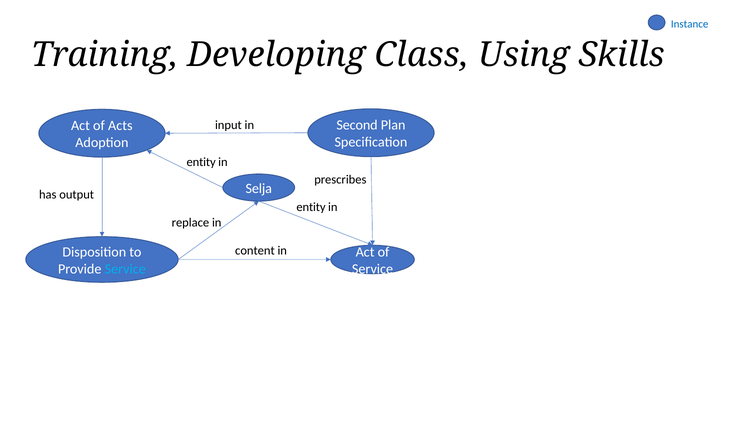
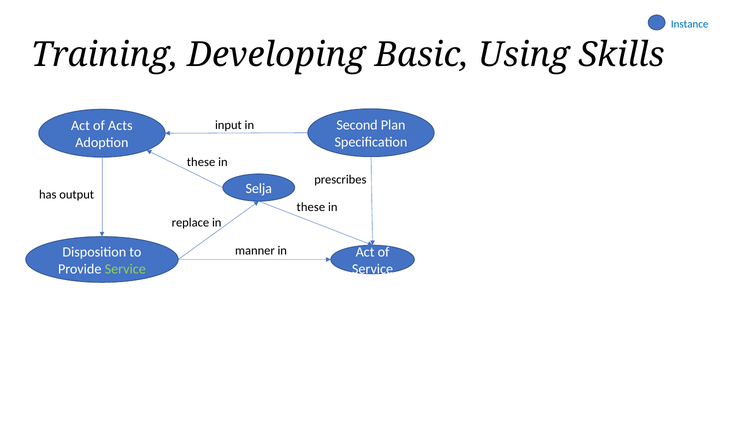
Class: Class -> Basic (422, 55)
entity: entity -> these (201, 162)
entity: entity -> these (311, 207)
content: content -> manner (255, 251)
Service colour: light blue -> light green (125, 269)
